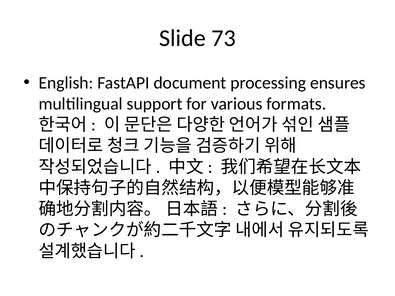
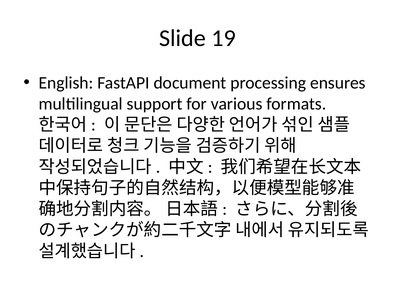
73: 73 -> 19 (224, 38)
